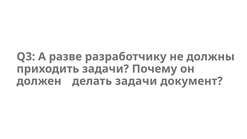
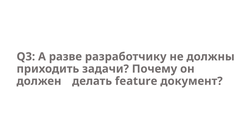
делать задачи: задачи -> feature (136, 81)
